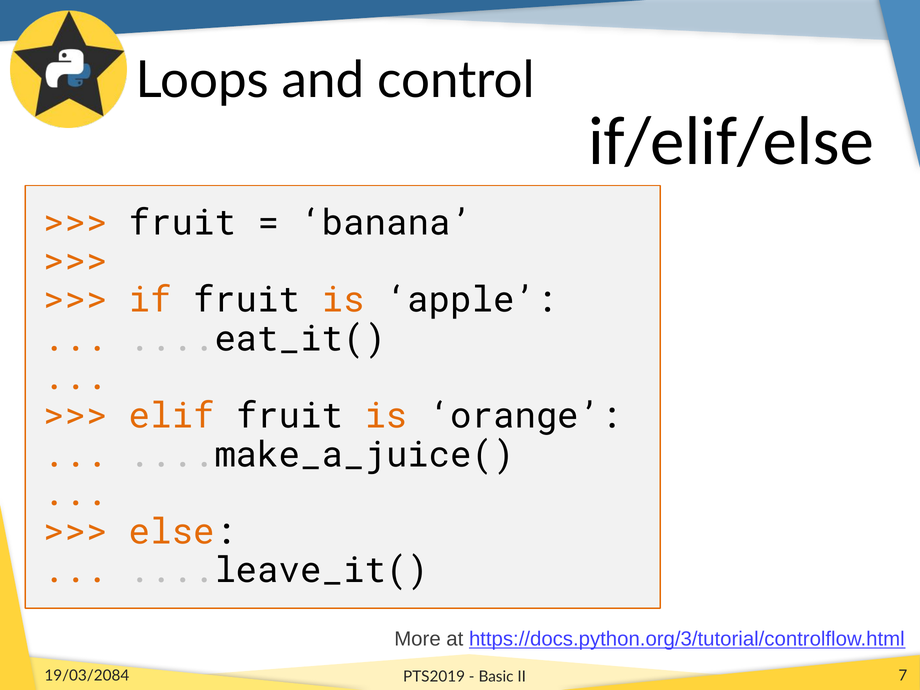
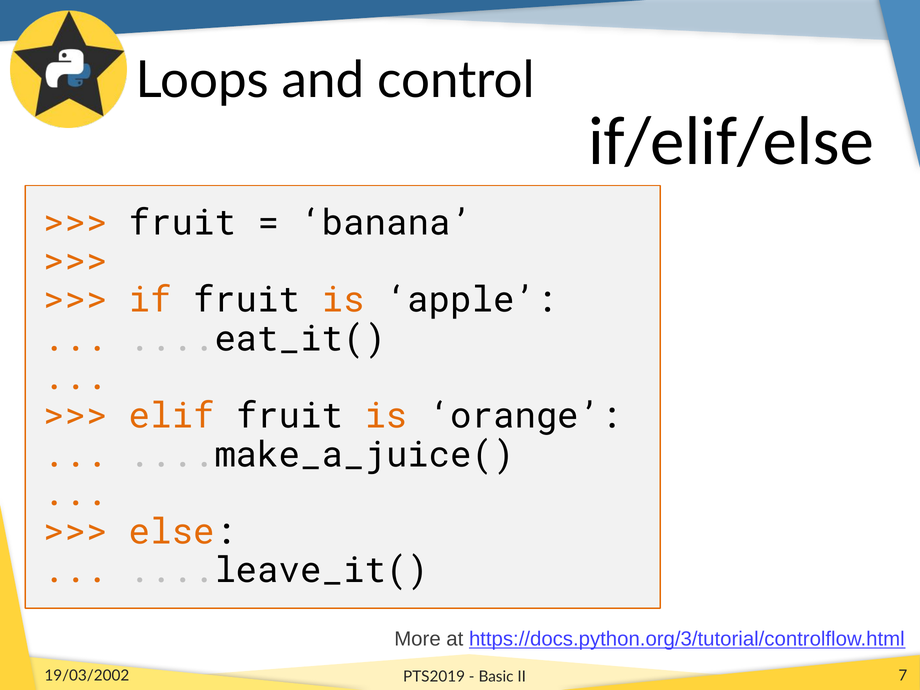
19/03/2084: 19/03/2084 -> 19/03/2002 (87, 675)
